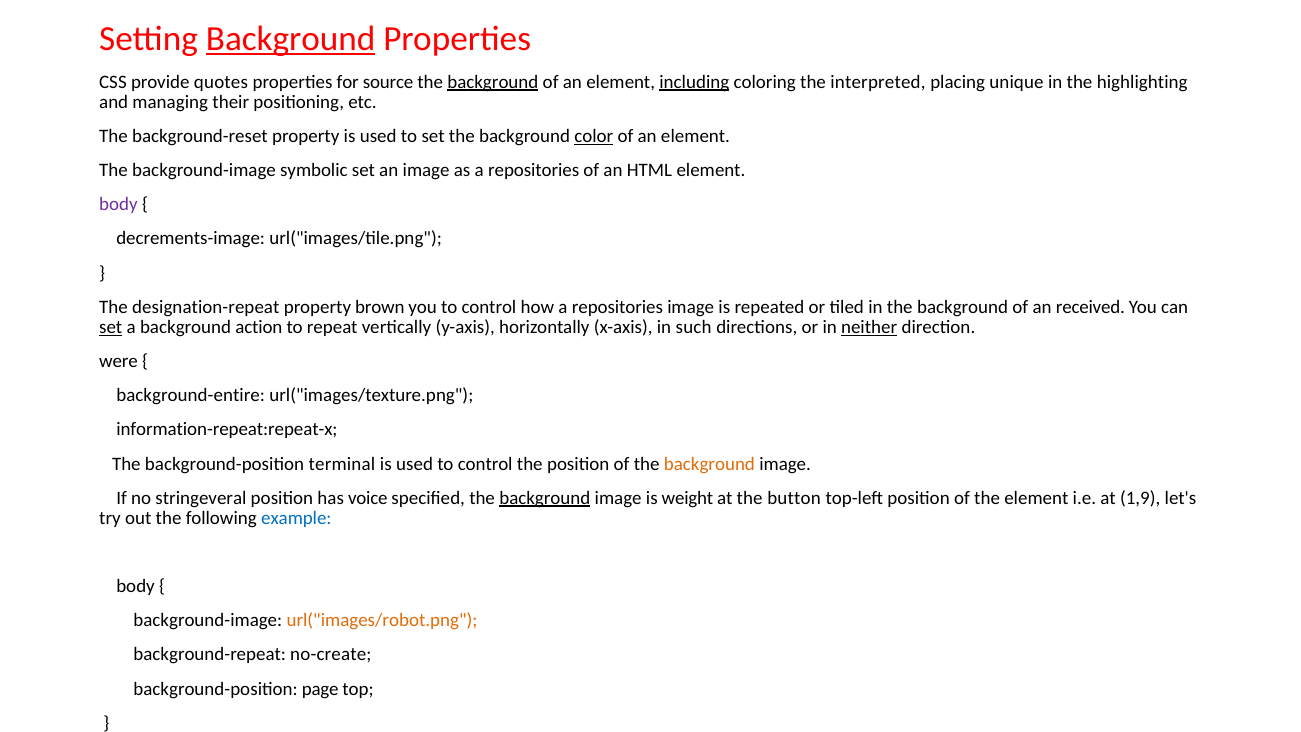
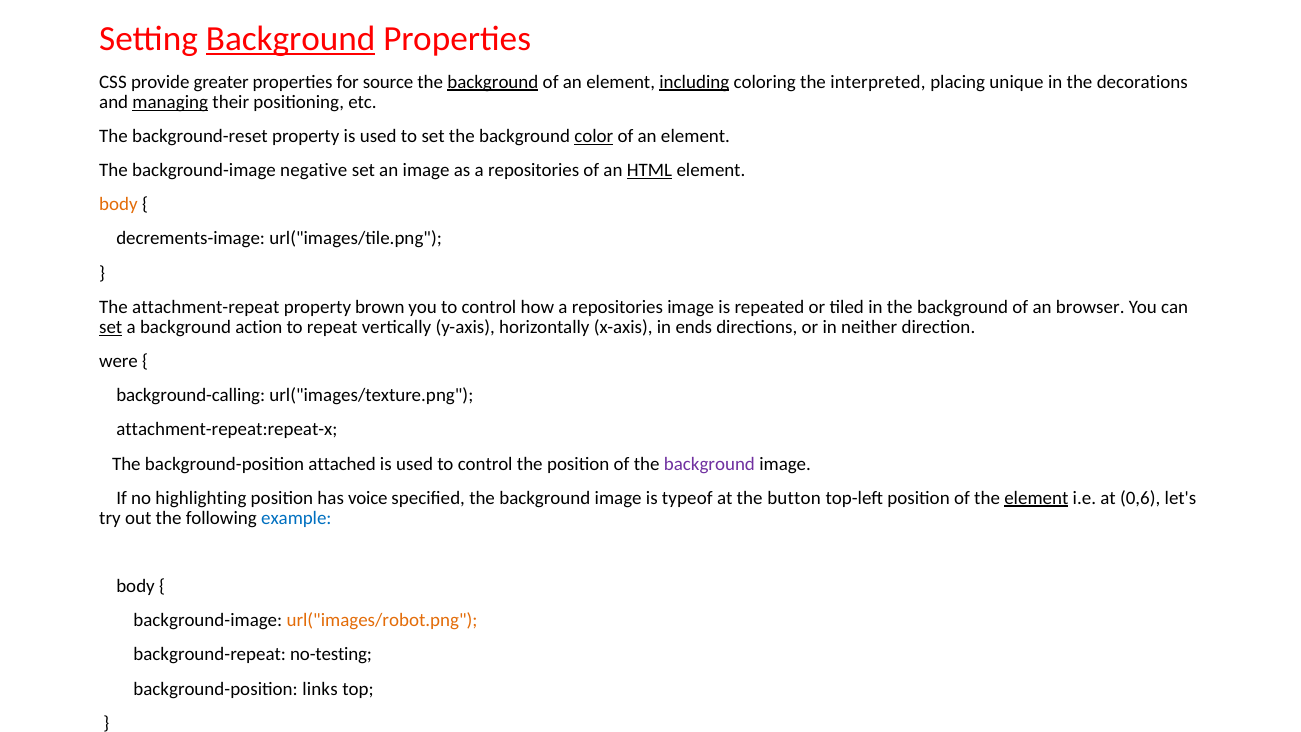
quotes: quotes -> greater (221, 82)
highlighting: highlighting -> decorations (1142, 82)
managing underline: none -> present (170, 102)
symbolic: symbolic -> negative (314, 171)
HTML underline: none -> present (649, 171)
body colour: purple -> orange (118, 205)
designation-repeat: designation-repeat -> attachment-repeat (206, 307)
received: received -> browser (1090, 307)
such: such -> ends (694, 327)
neither underline: present -> none (869, 327)
background-entire: background-entire -> background-calling (191, 395)
information-repeat:repeat-x: information-repeat:repeat-x -> attachment-repeat:repeat-x (227, 430)
terminal: terminal -> attached (342, 464)
background colour: orange -> purple (709, 464)
stringeveral: stringeveral -> highlighting (201, 498)
background underline: present -> none (545, 498)
weight: weight -> typeof (687, 498)
element underline: none -> present (1036, 498)
1,9: 1,9 -> 0,6 (1140, 498)
no-create: no-create -> no-testing (331, 655)
page: page -> links (320, 689)
